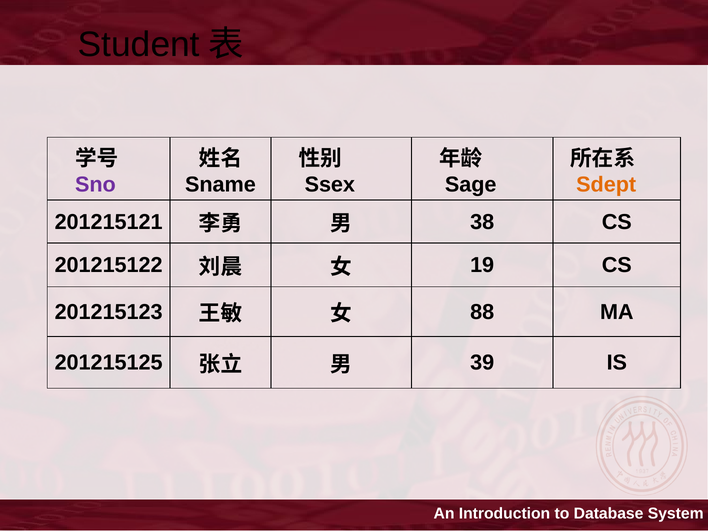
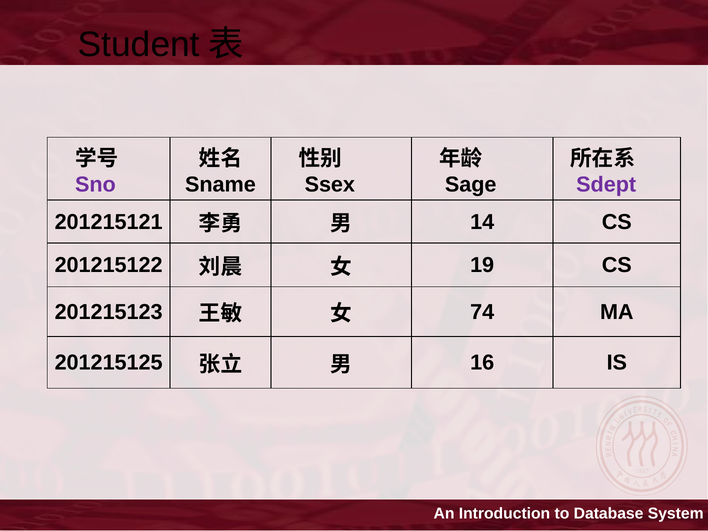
Sdept colour: orange -> purple (606, 185)
38: 38 -> 14 (482, 222)
88: 88 -> 74 (482, 312)
39: 39 -> 16 (482, 363)
